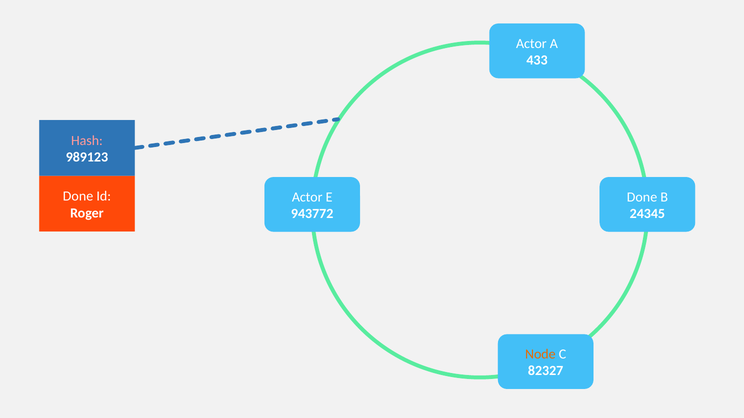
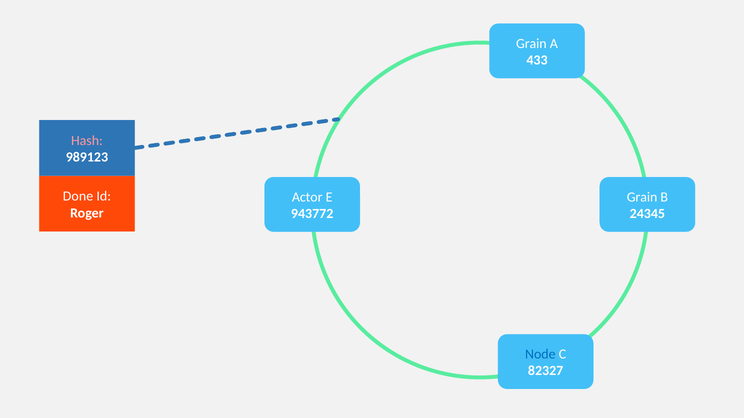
Actor: Actor -> Grain (531, 44)
Done: Done -> Grain (642, 197)
Node colour: orange -> blue (540, 355)
